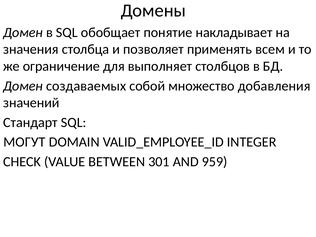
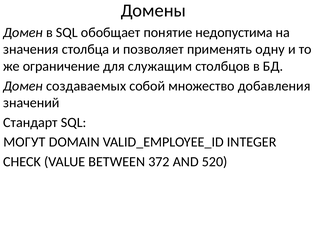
накладывает: накладывает -> недопустима (234, 32)
всем: всем -> одну (270, 49)
выполняет: выполняет -> служащим (160, 66)
301: 301 -> 372 (159, 162)
959: 959 -> 520 (215, 162)
